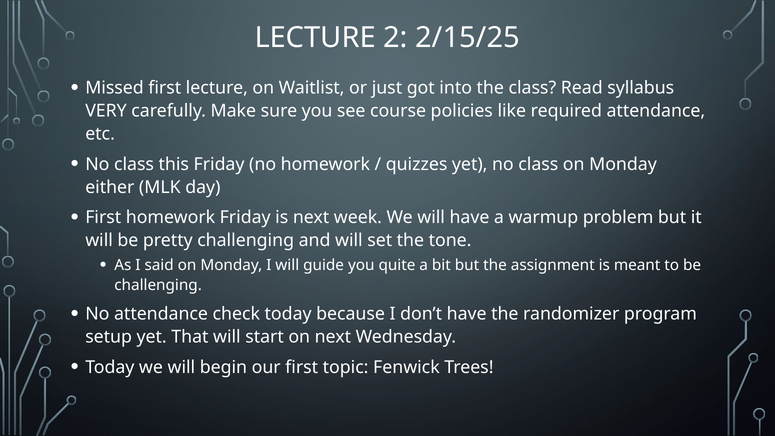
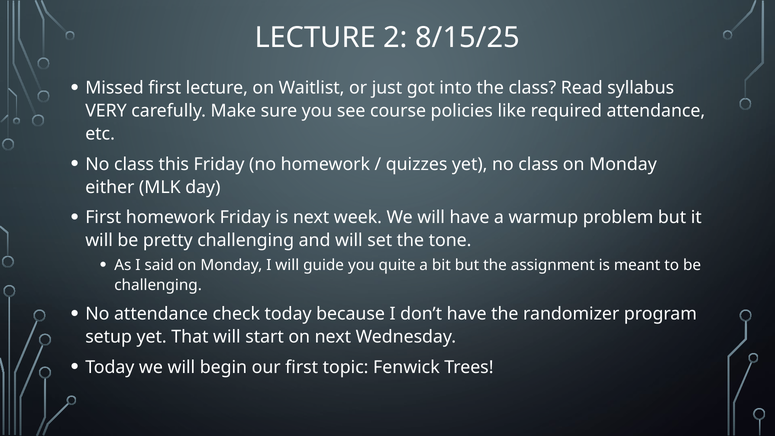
2/15/25: 2/15/25 -> 8/15/25 (468, 38)
